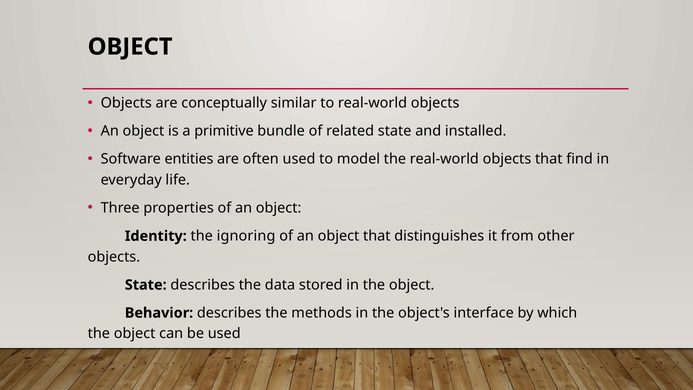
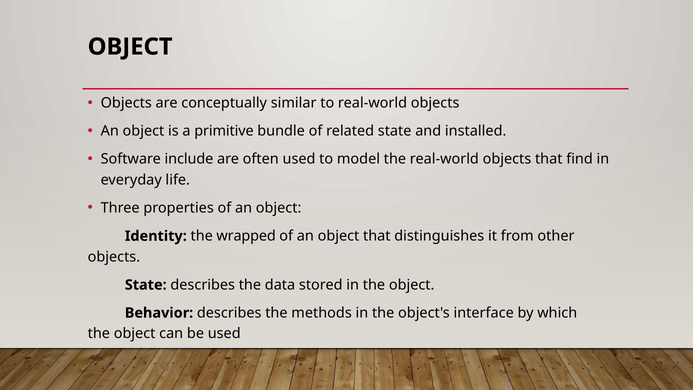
entities: entities -> include (189, 159)
ignoring: ignoring -> wrapped (246, 236)
